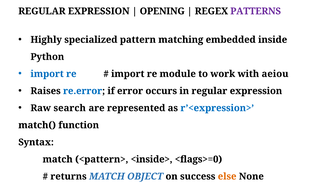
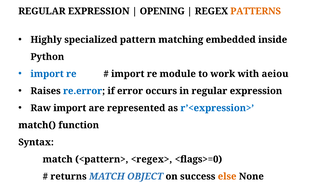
PATTERNS colour: purple -> orange (256, 11)
Raw search: search -> import (70, 108)
<inside>: <inside> -> <regex> (152, 159)
